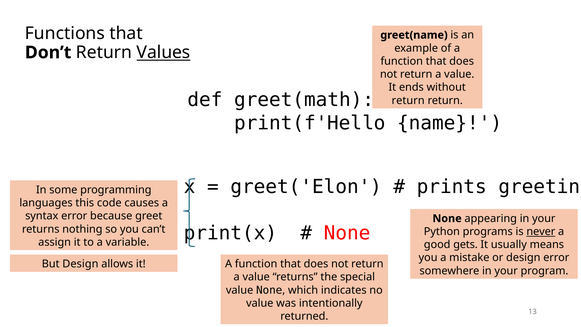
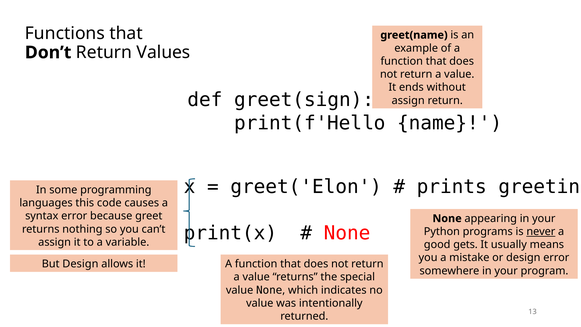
Values underline: present -> none (164, 52)
greet(math: greet(math -> greet(sign (304, 100)
return: return -> assign (408, 100)
